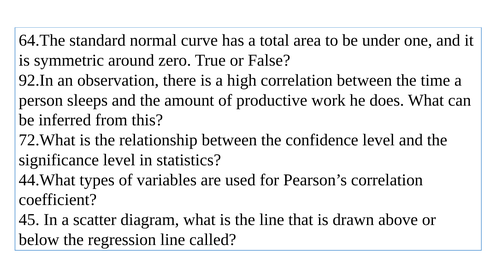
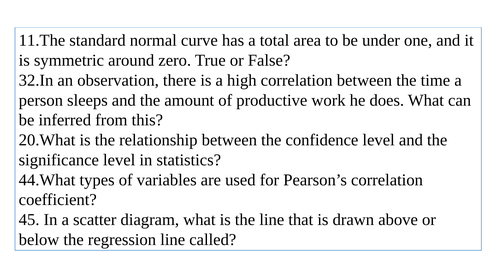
64.The: 64.The -> 11.The (42, 41)
92.In: 92.In -> 32.In (36, 80)
72.What: 72.What -> 20.What (47, 140)
